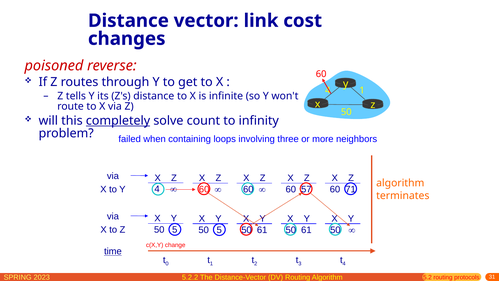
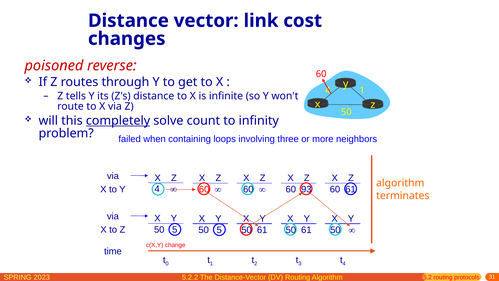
57: 57 -> 93 (306, 189)
60 71: 71 -> 61 (351, 189)
time underline: present -> none (113, 251)
